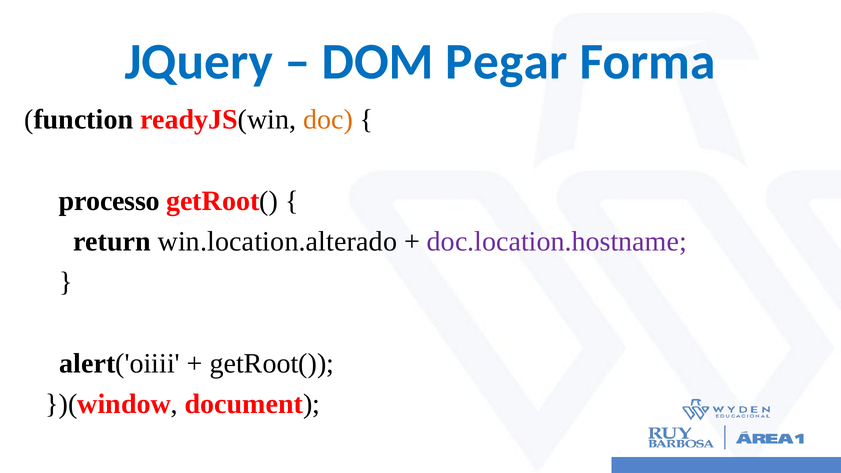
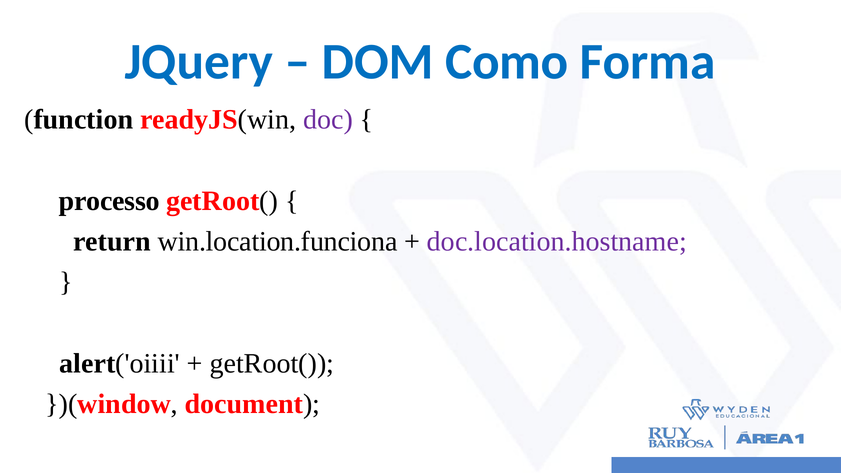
Pegar: Pegar -> Como (507, 62)
doc colour: orange -> purple (328, 120)
win.location.alterado: win.location.alterado -> win.location.funciona (278, 242)
